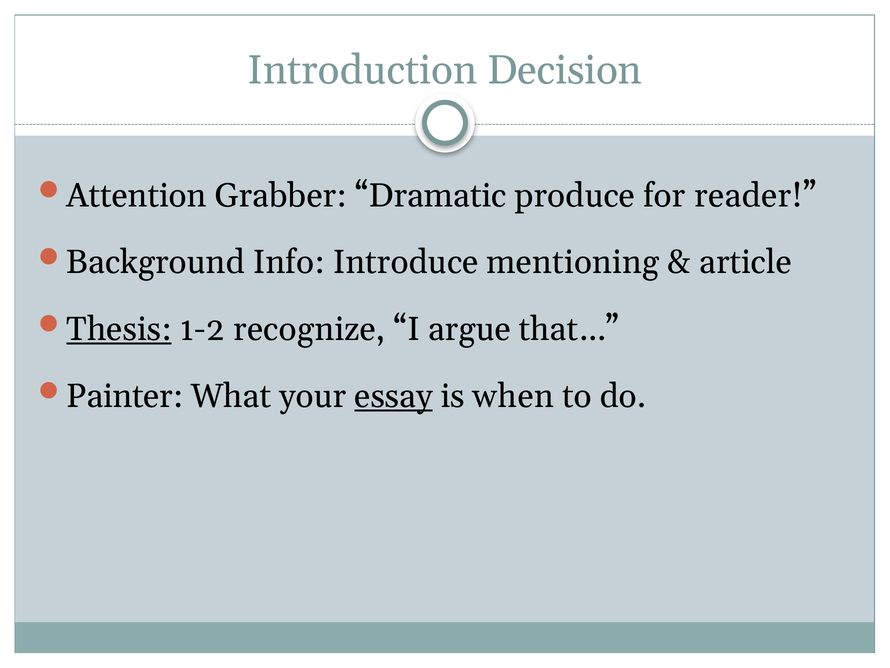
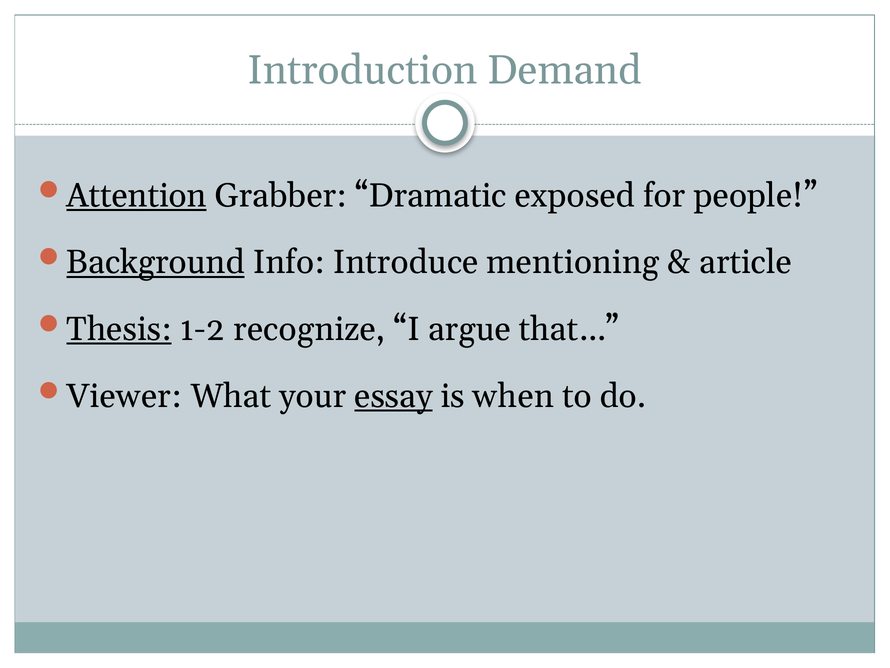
Decision: Decision -> Demand (564, 70)
Attention underline: none -> present (136, 195)
produce: produce -> exposed (575, 195)
reader: reader -> people (755, 195)
Background underline: none -> present (156, 262)
Painter: Painter -> Viewer (124, 396)
